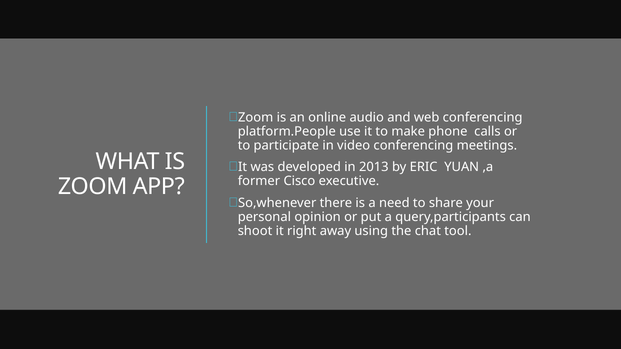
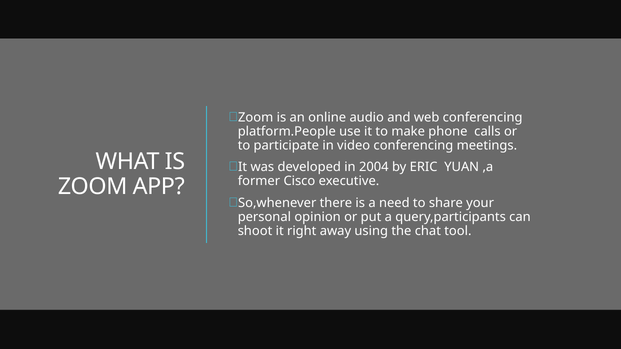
2013: 2013 -> 2004 (374, 167)
